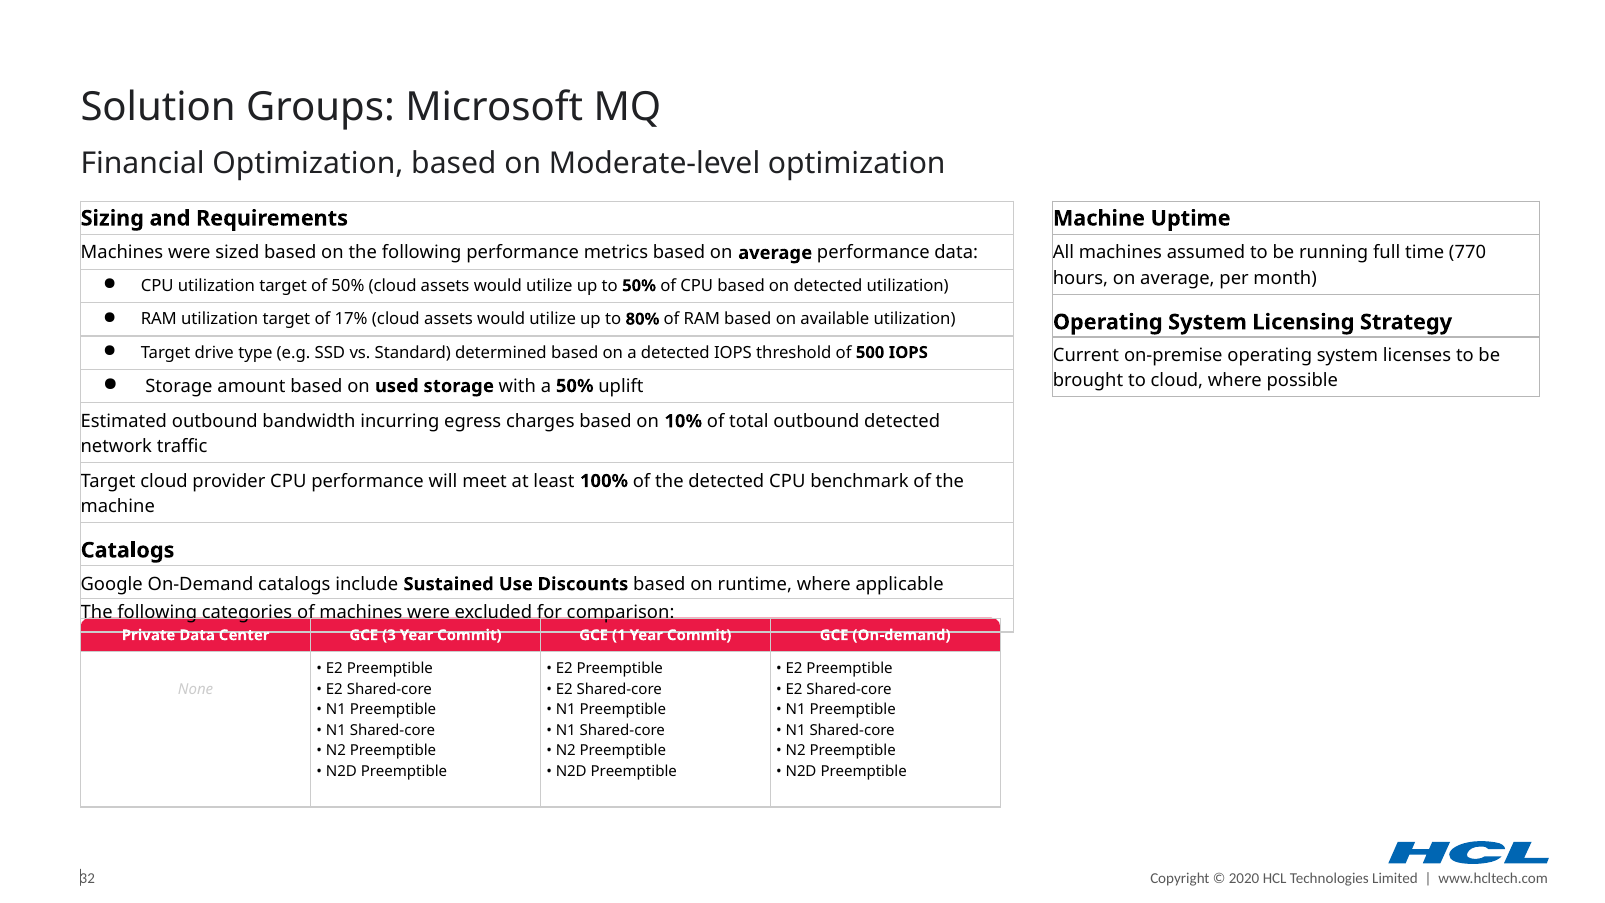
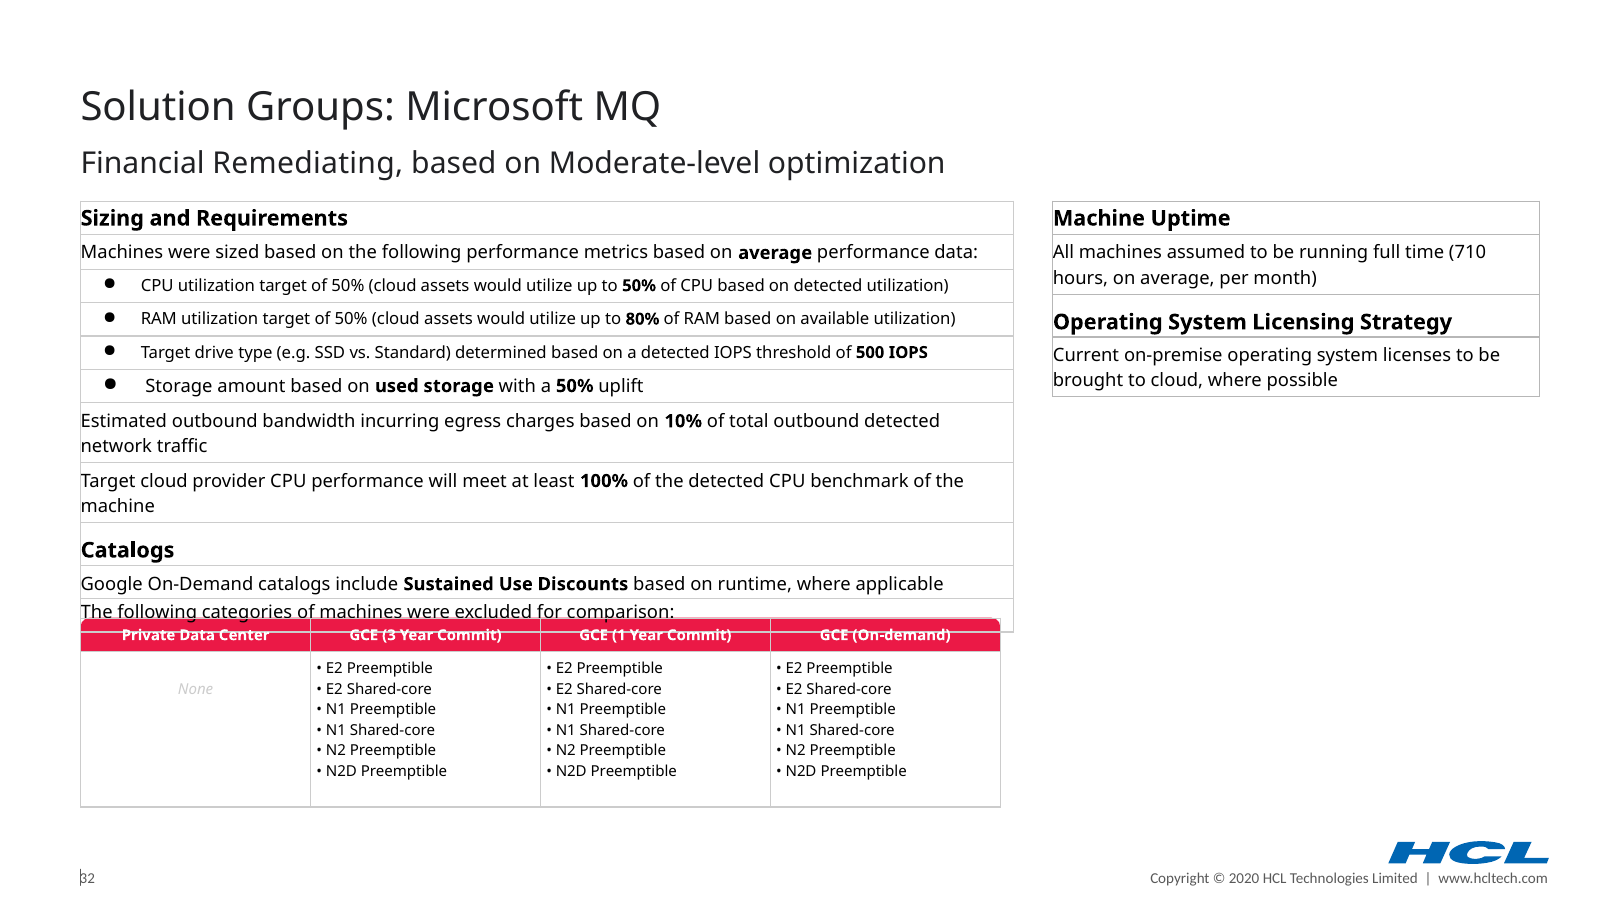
Financial Optimization: Optimization -> Remediating (308, 164)
770: 770 -> 710 (1468, 253)
17%: 17% -> 50% (351, 319)
